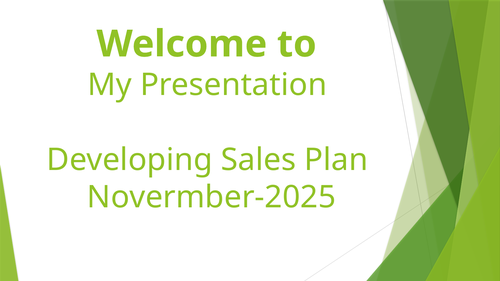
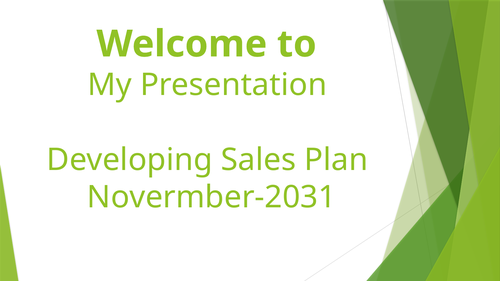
Novermber-2025: Novermber-2025 -> Novermber-2031 (211, 197)
